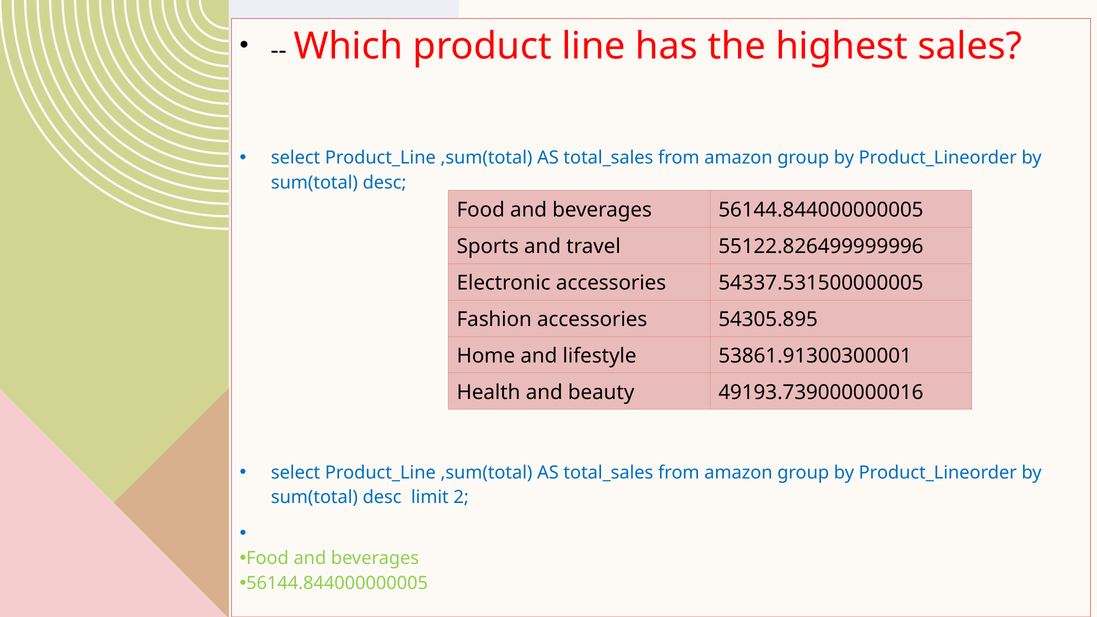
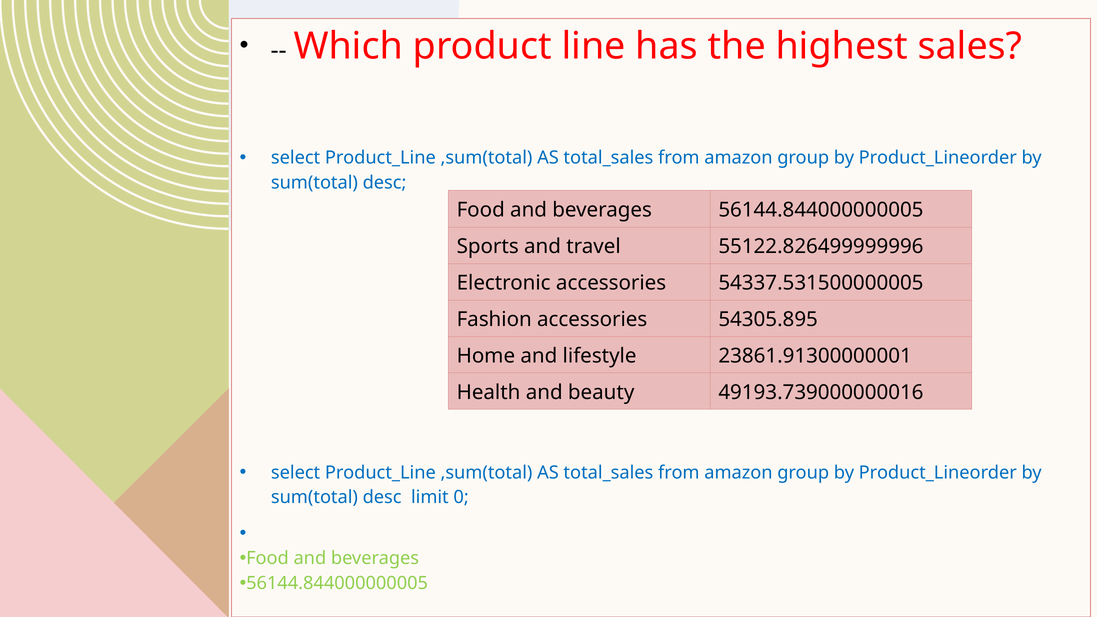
53861.91300300001: 53861.91300300001 -> 23861.91300000001 (815, 356)
2: 2 -> 0 (461, 497)
